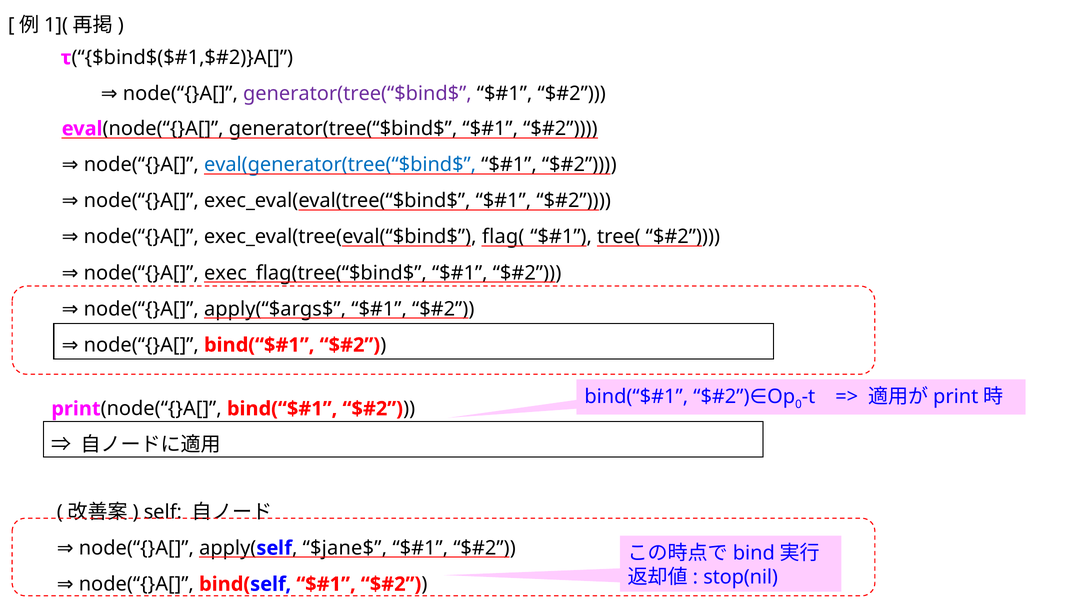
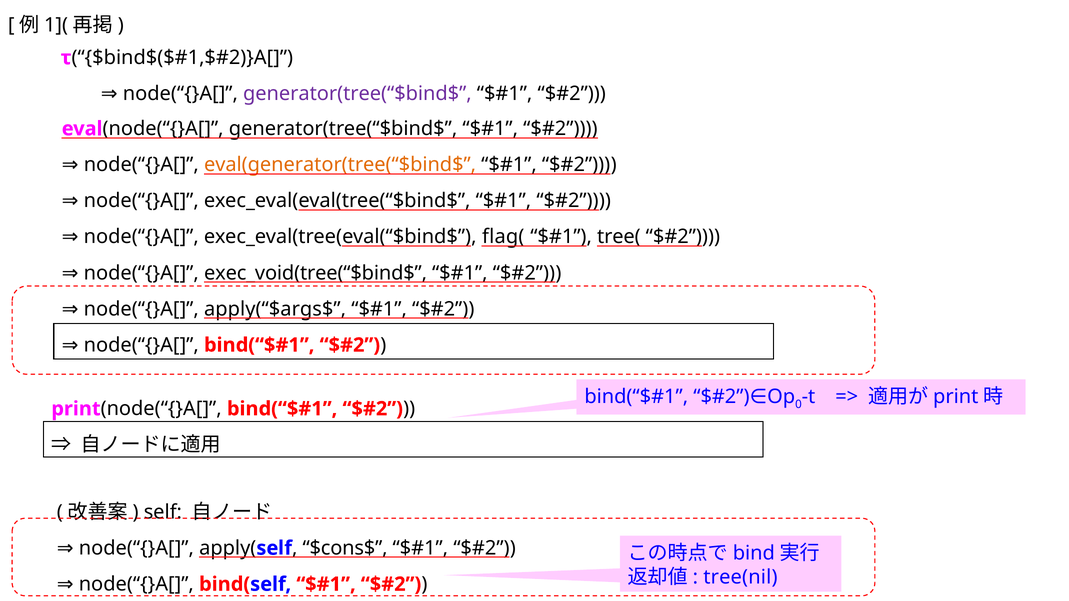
eval(generator(tree(“$bind$ colour: blue -> orange (340, 165)
exec_flag(tree(“$bind$: exec_flag(tree(“$bind$ -> exec_void(tree(“$bind$ (316, 273)
$jane$: $jane$ -> $cons$ (345, 548)
stop(nil: stop(nil -> tree(nil (740, 577)
